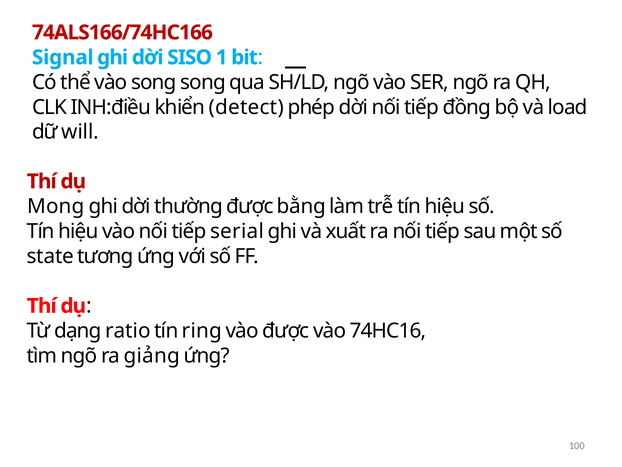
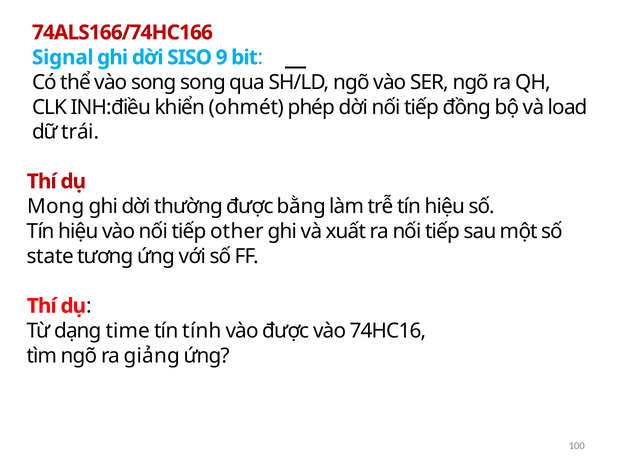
1: 1 -> 9 (222, 57)
detect: detect -> ohmét (246, 107)
will: will -> trái (80, 132)
serial: serial -> other (237, 231)
ratio: ratio -> time (128, 331)
ring: ring -> tính (202, 331)
